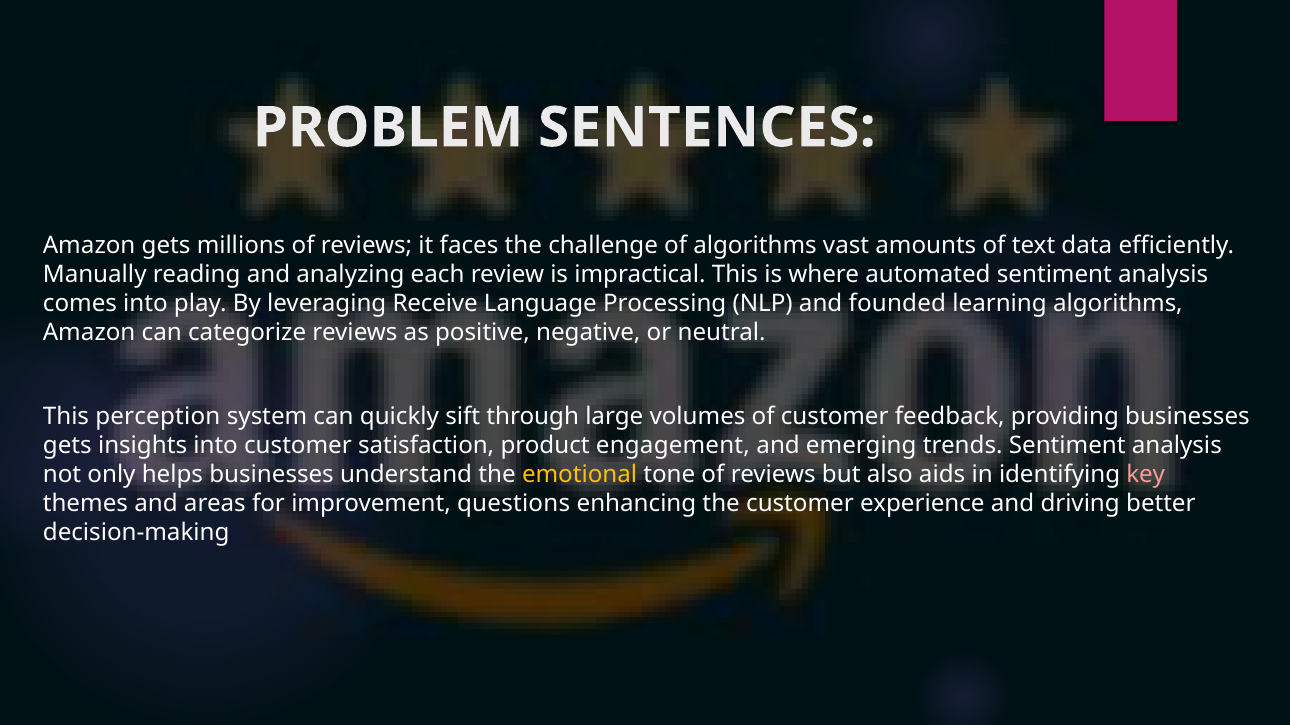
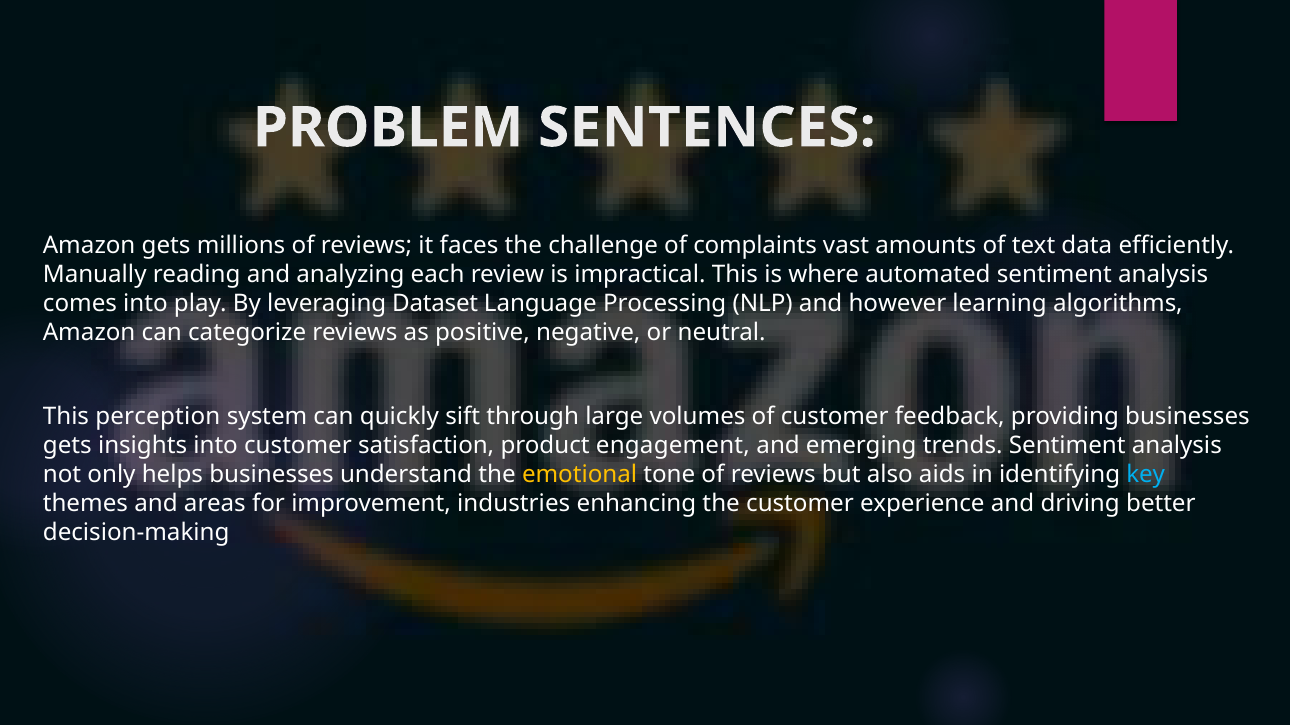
of algorithms: algorithms -> complaints (755, 245)
Receive: Receive -> Dataset (435, 303)
founded: founded -> however (897, 303)
key colour: pink -> light blue (1146, 475)
questions: questions -> industries (514, 504)
